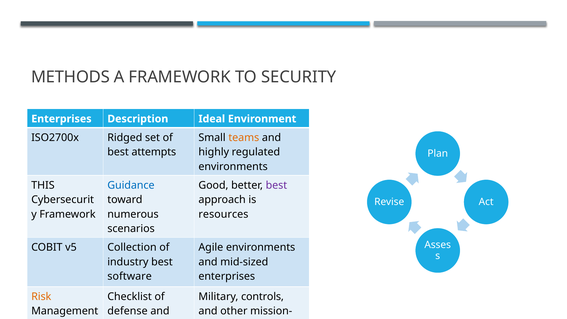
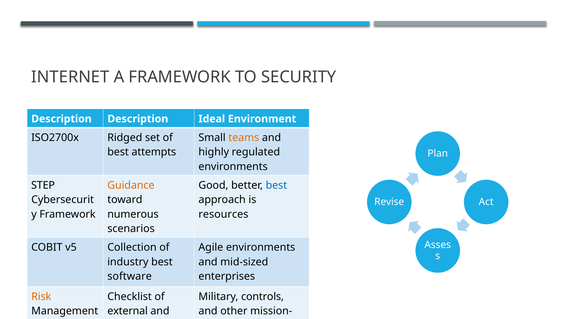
METHODS: METHODS -> INTERNET (70, 77)
Enterprises: Enterprises -> Description (61, 119)
THIS: THIS -> STEP (43, 185)
Guidance colour: blue -> orange (131, 185)
best colour: purple -> blue (276, 185)
defense: defense -> external (128, 311)
